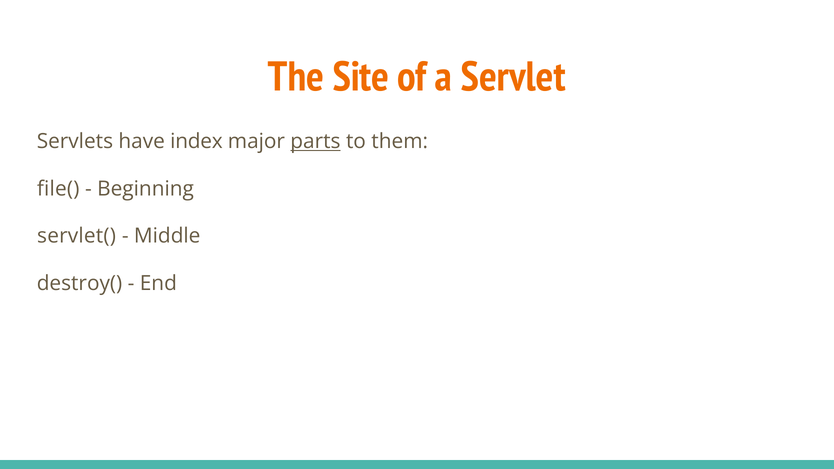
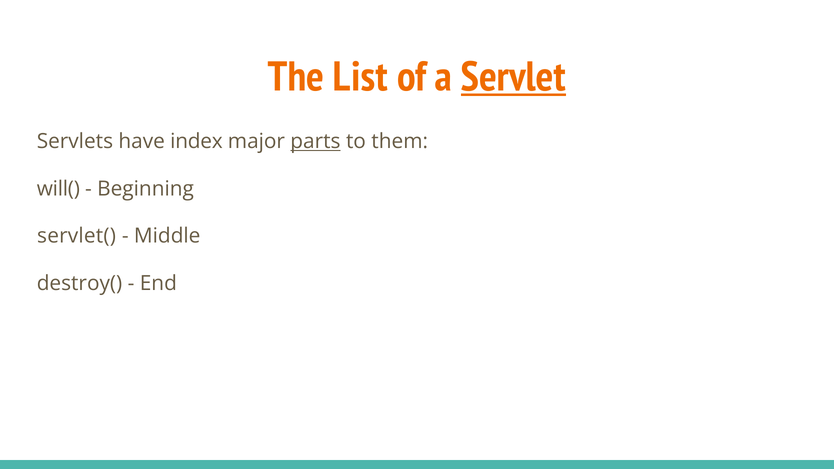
Site: Site -> List (360, 77)
Servlet underline: none -> present (513, 77)
file(: file( -> will( (58, 189)
